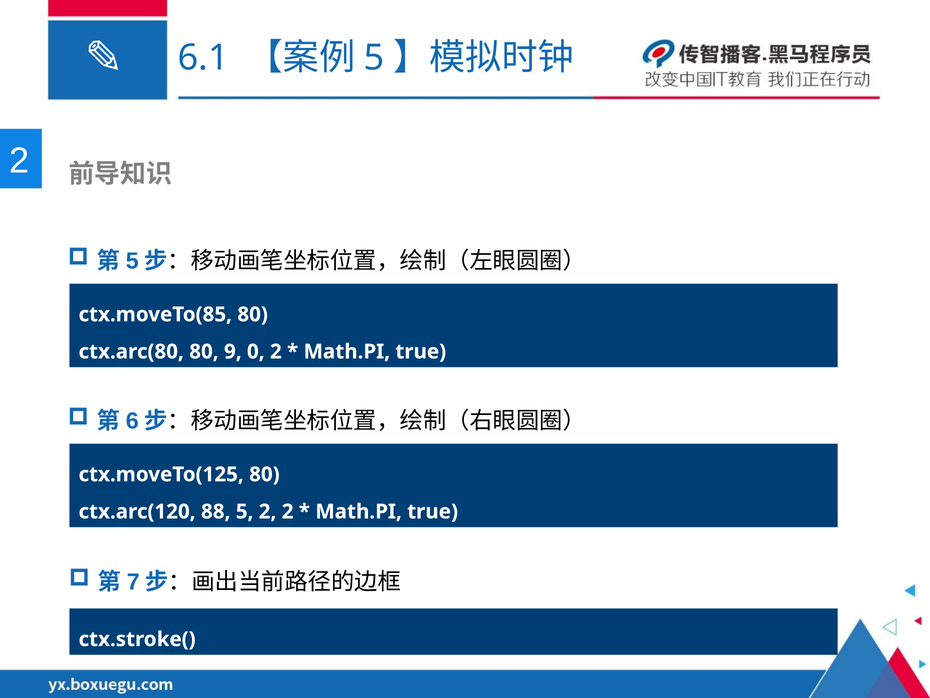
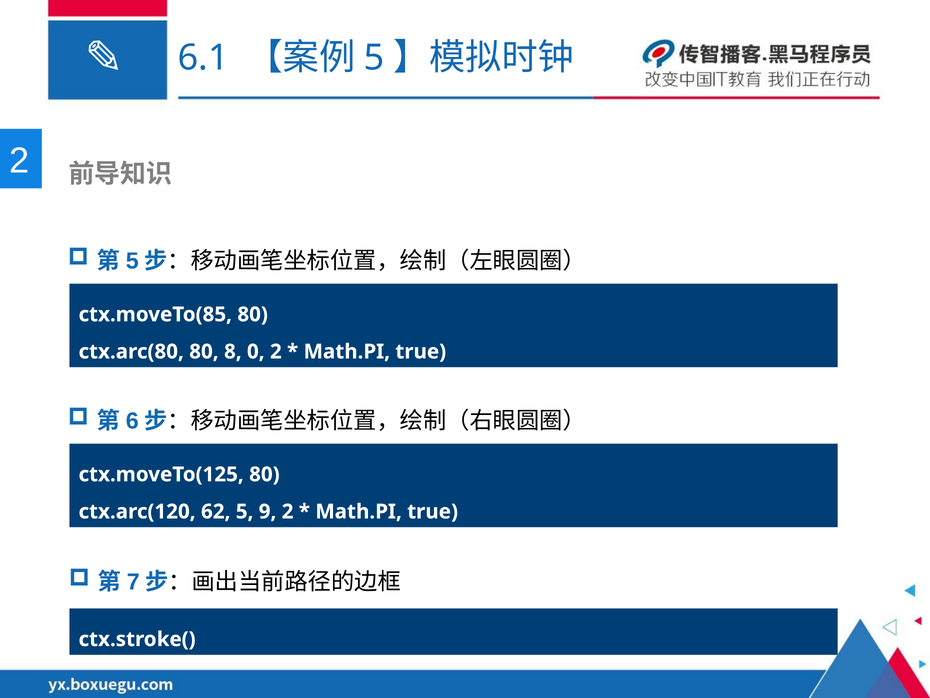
9: 9 -> 8 (233, 351)
88: 88 -> 62 (216, 511)
5 2: 2 -> 9 (268, 511)
